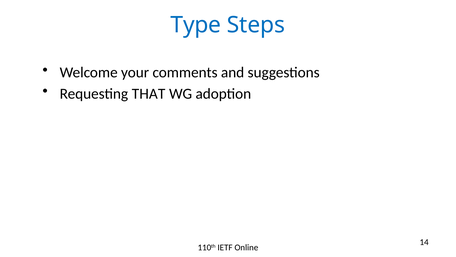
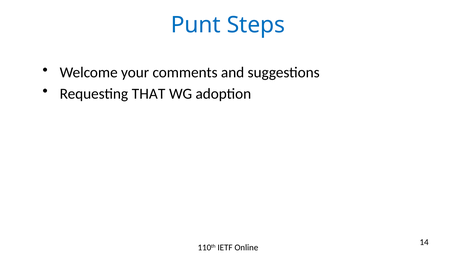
Type: Type -> Punt (196, 25)
